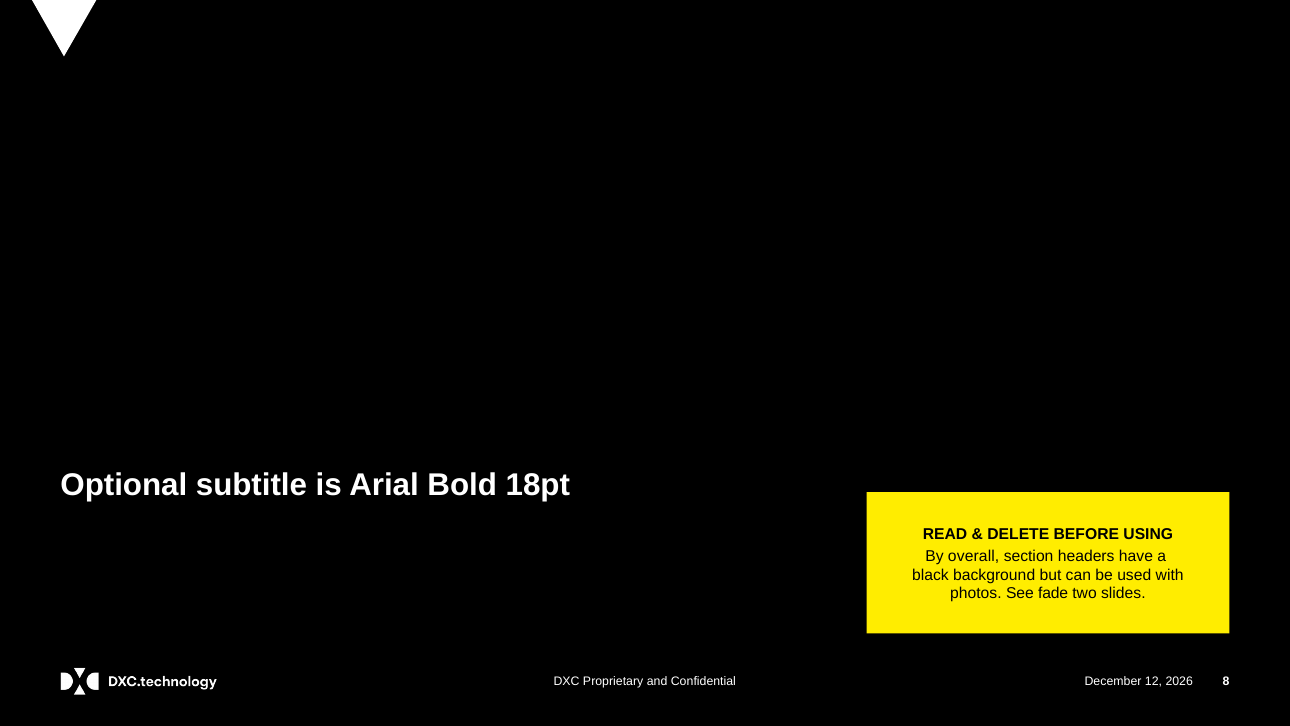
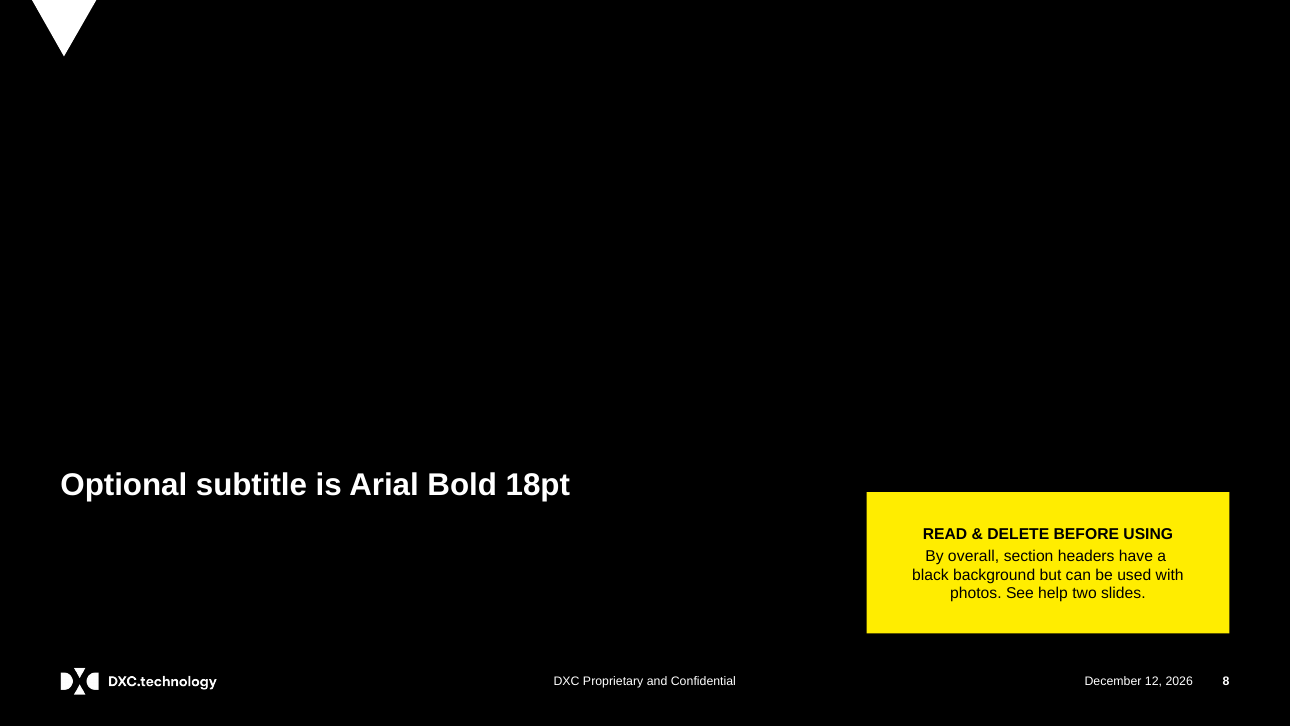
fade: fade -> help (1053, 593)
